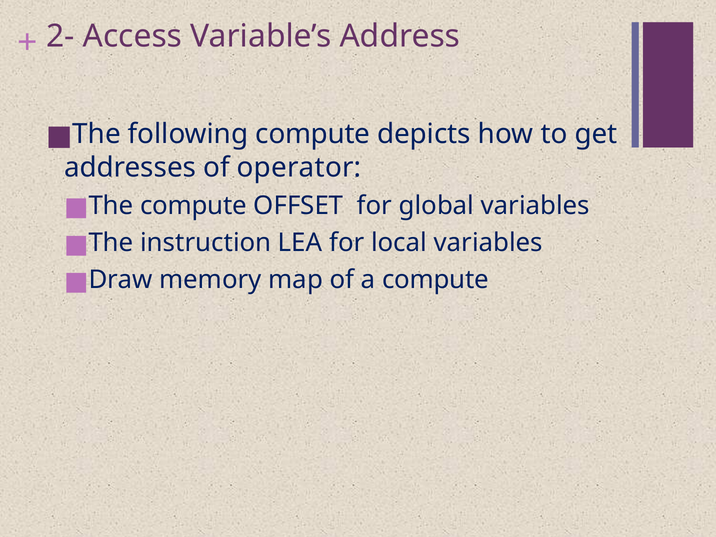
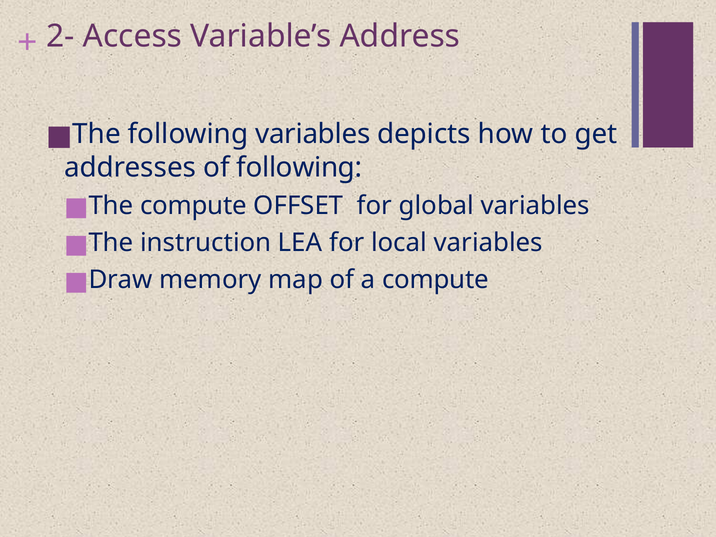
following compute: compute -> variables (313, 134)
of operator: operator -> following (299, 167)
